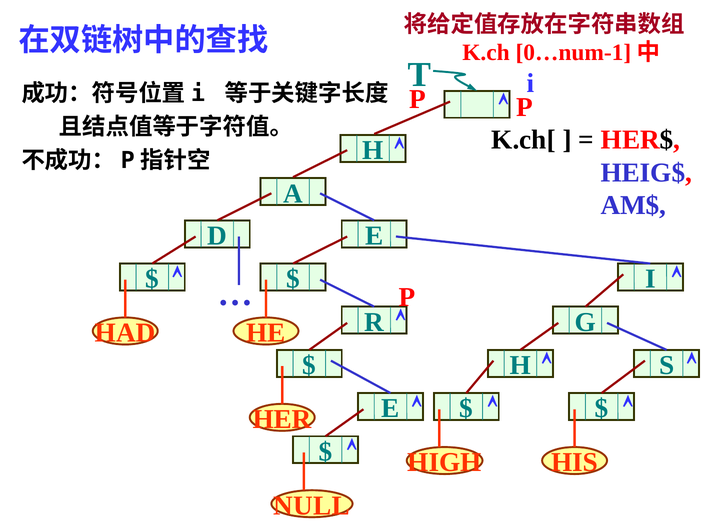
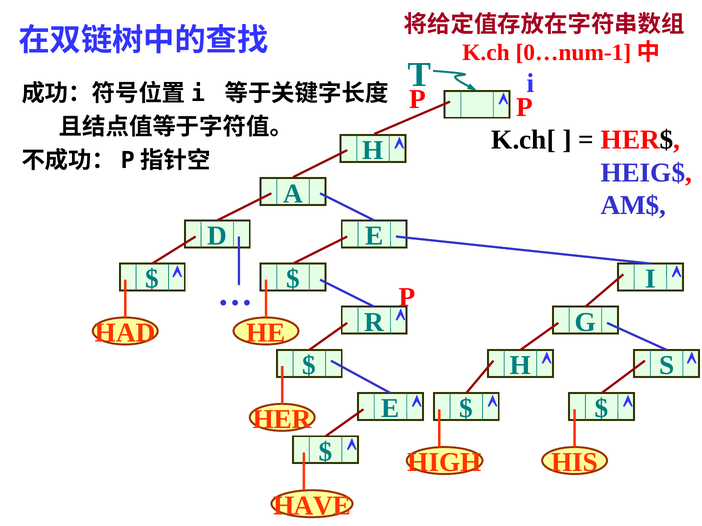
NULL: NULL -> HAVE (312, 506)
